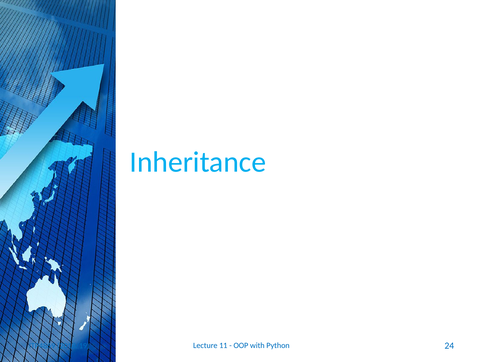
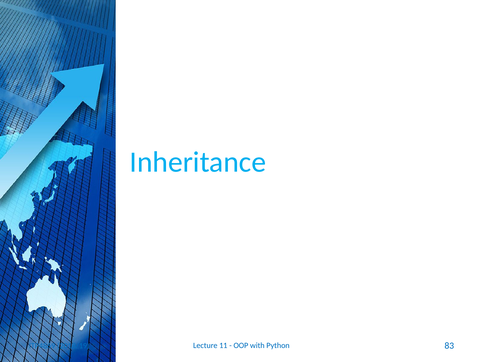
24: 24 -> 83 (449, 346)
